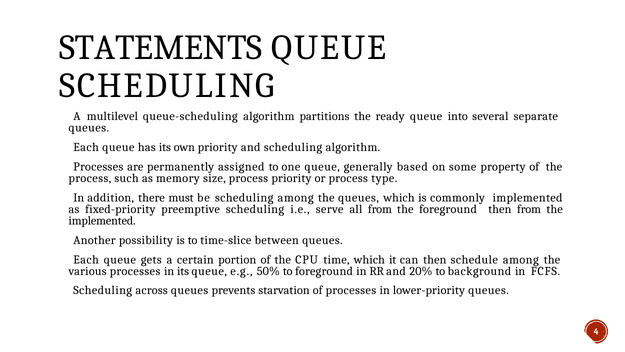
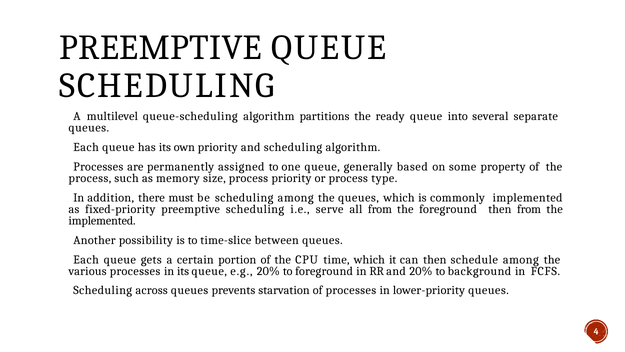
STATEMENTS: STATEMENTS -> PREEMPTIVE (161, 47)
e.g 50%: 50% -> 20% (268, 271)
